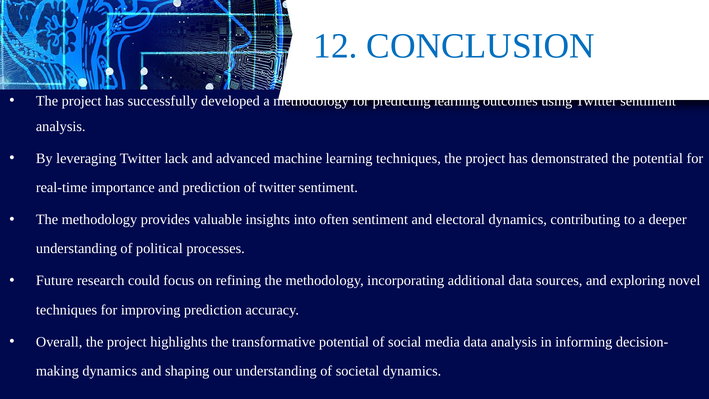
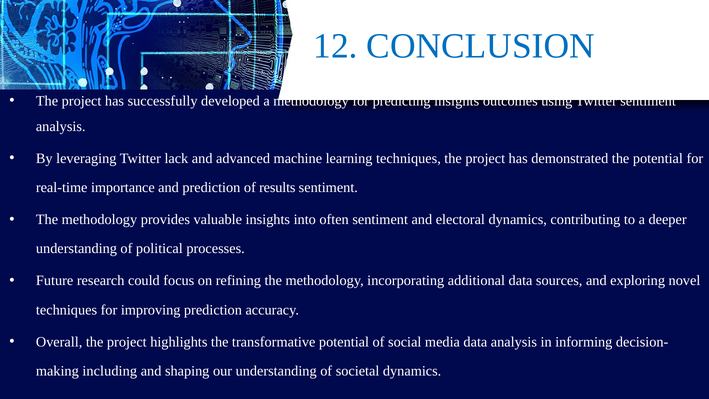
predicting learning: learning -> insights (457, 101)
of twitter: twitter -> results (277, 188)
dynamics: dynamics -> including (110, 371)
